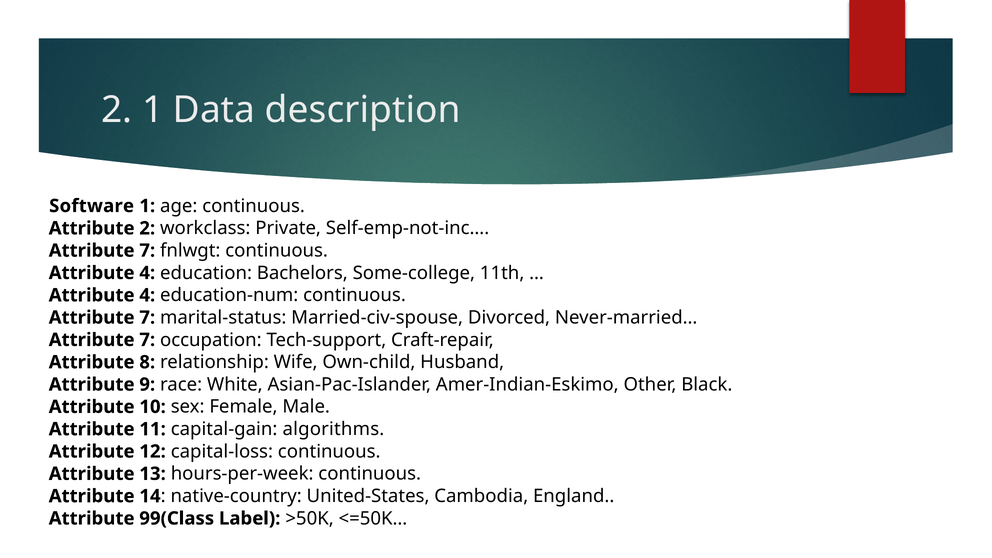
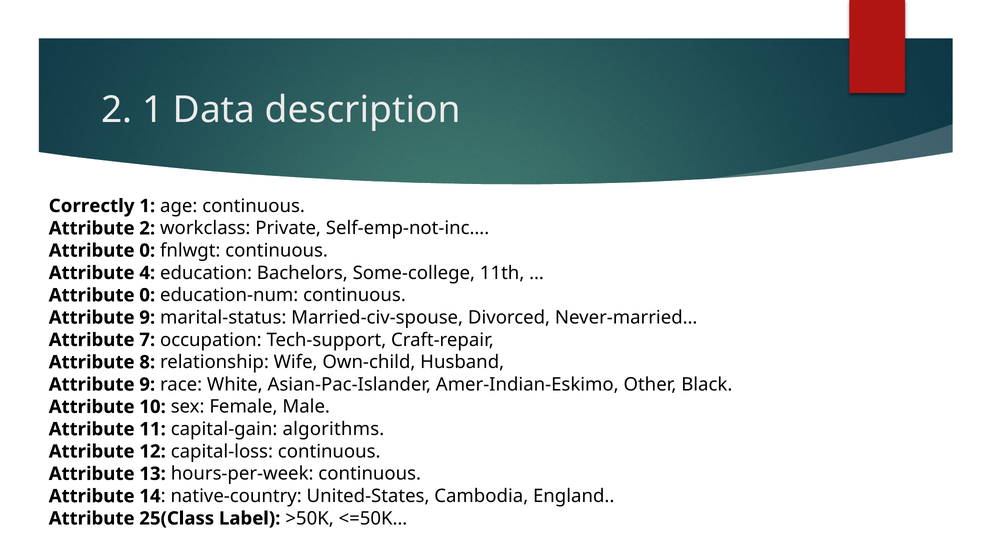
Software: Software -> Correctly (92, 206)
7: 7 -> 0 (147, 251)
4: 4 -> 0 (147, 295)
7: 7 -> 9 (147, 318)
99(Class: 99(Class -> 25(Class (177, 518)
